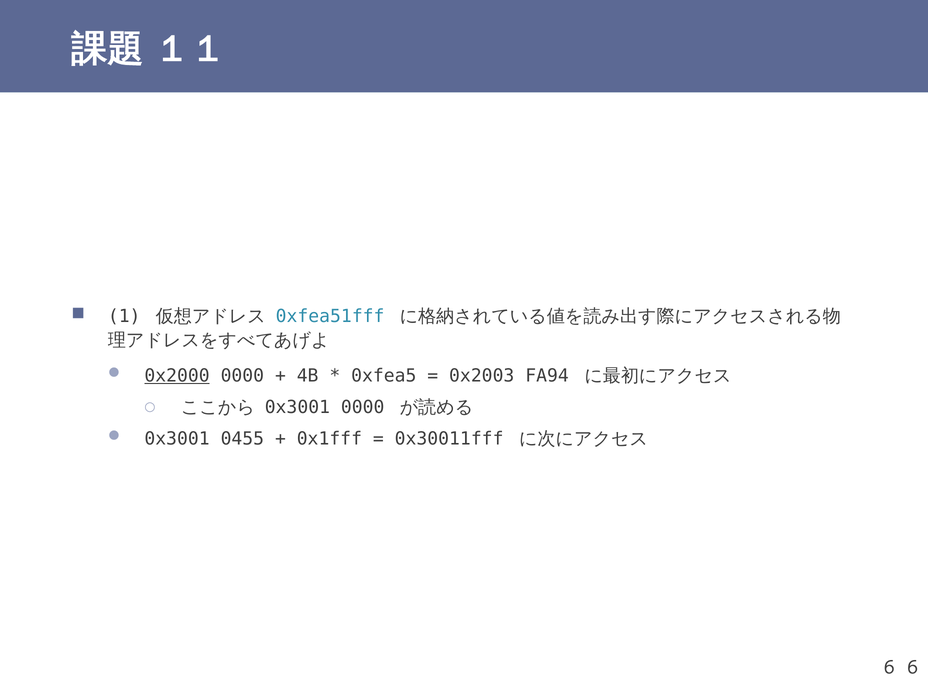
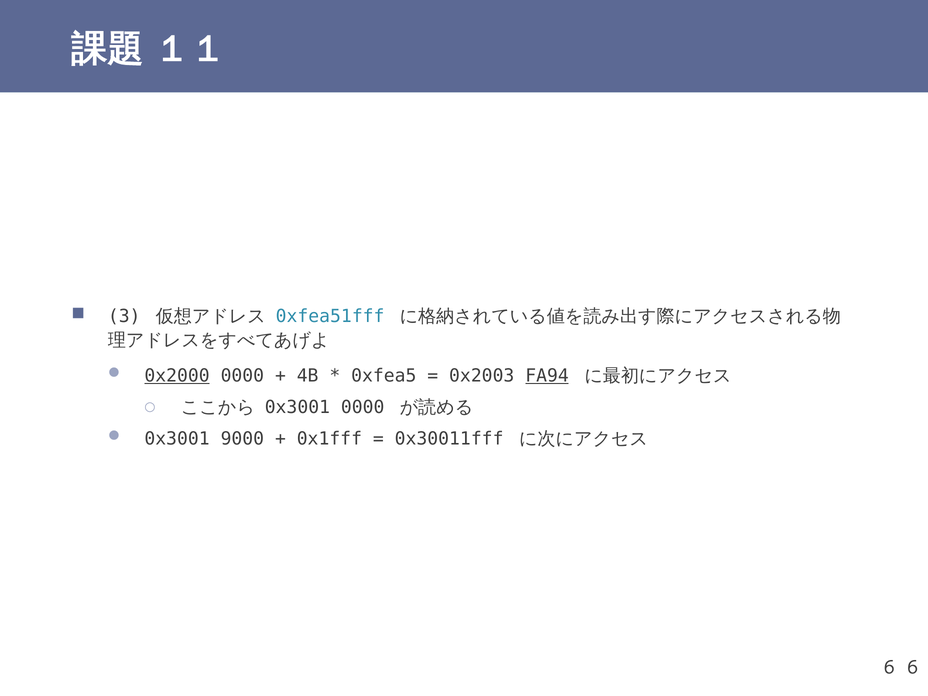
1: 1 -> 3 (124, 317)
FA94 underline: none -> present (547, 376)
0455: 0455 -> 9000 (242, 439)
